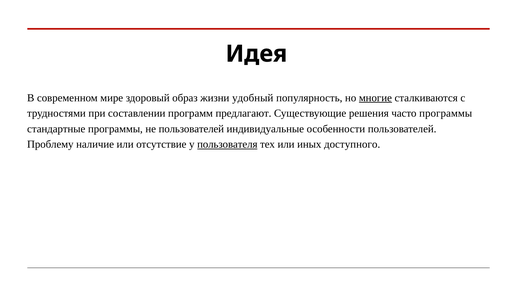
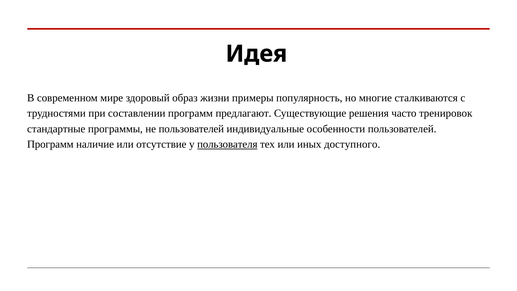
удобный: удобный -> примеры (253, 98)
многие underline: present -> none (375, 98)
часто программы: программы -> тренировок (446, 113)
Проблему: Проблему -> Программ (50, 144)
